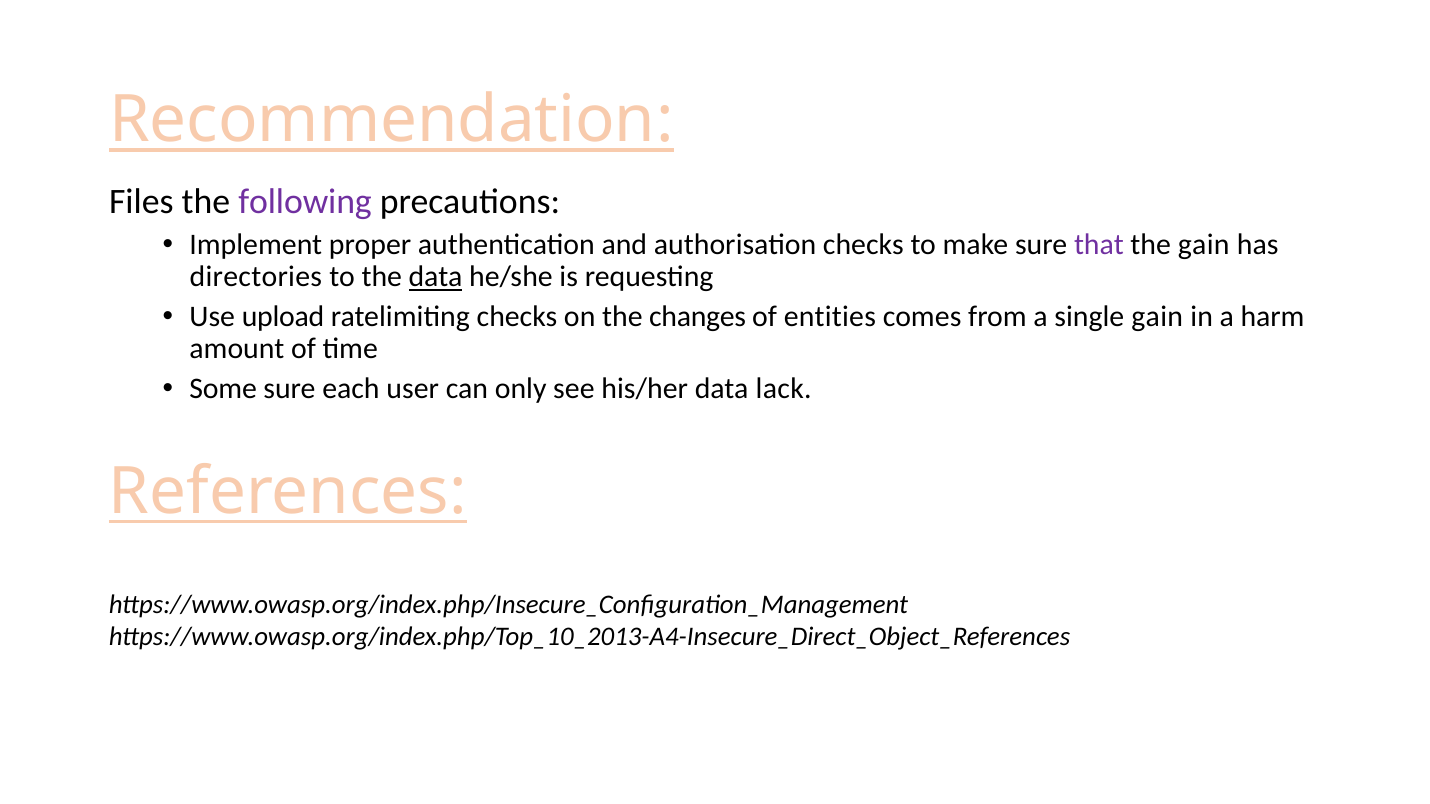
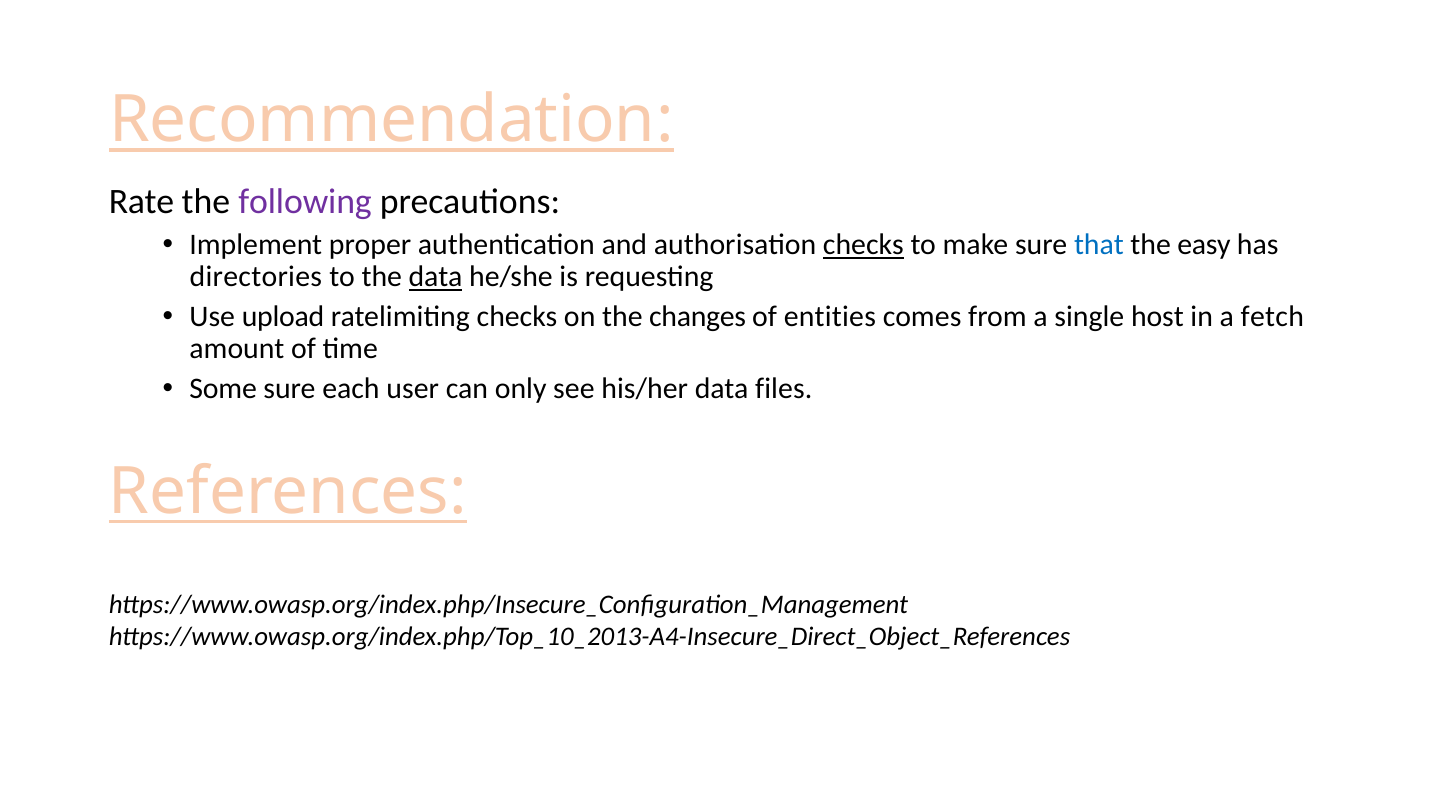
Files: Files -> Rate (141, 202)
checks underline: none -> present (863, 245)
that colour: purple -> blue (1099, 245)
the gain: gain -> easy (1204, 245)
single gain: gain -> host (1157, 317)
harm: harm -> fetch (1272, 317)
lack: lack -> files (784, 389)
